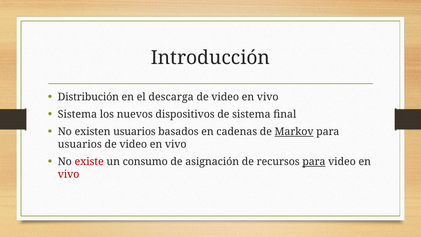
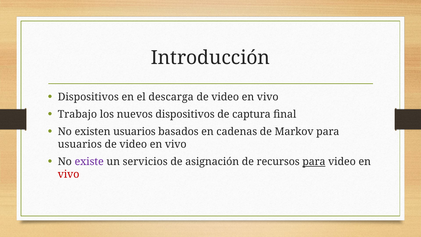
Distribución: Distribución -> Dispositivos (88, 97)
Sistema: Sistema -> Trabajo (77, 114)
de sistema: sistema -> captura (251, 114)
Markov underline: present -> none (294, 132)
existe colour: red -> purple (89, 162)
consumo: consumo -> servicios (145, 162)
